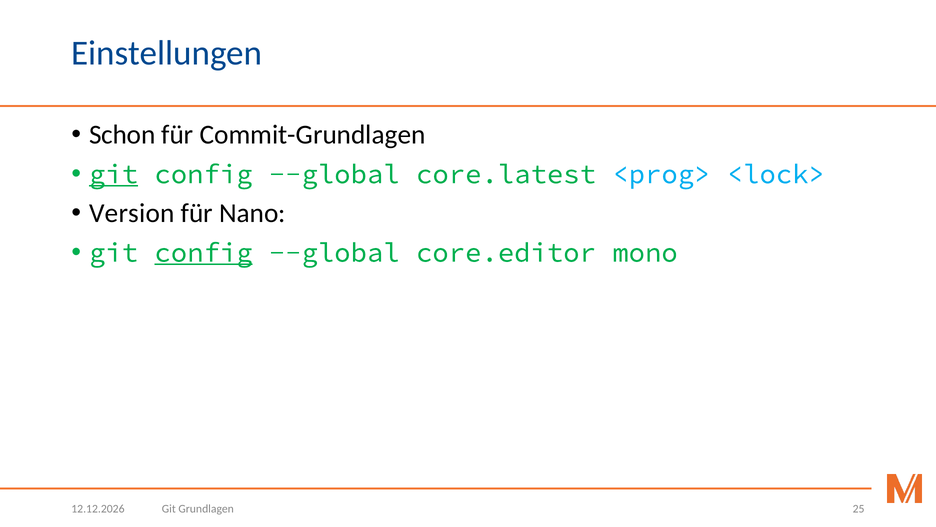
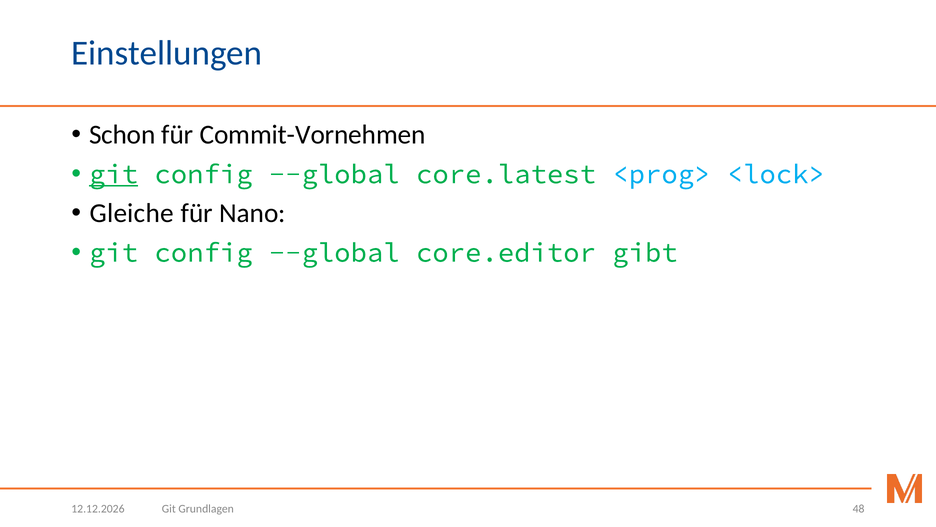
Commit-Grundlagen: Commit-Grundlagen -> Commit-Vornehmen (313, 135)
Version: Version -> Gleiche (132, 213)
config underline: present -> none (204, 252)
mono: mono -> gibt (645, 252)
25: 25 -> 48 (859, 509)
